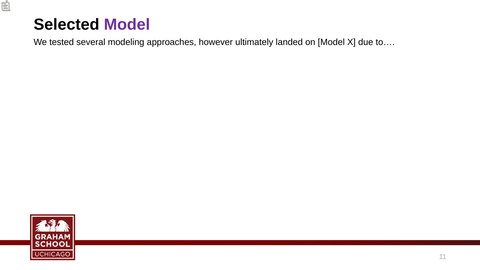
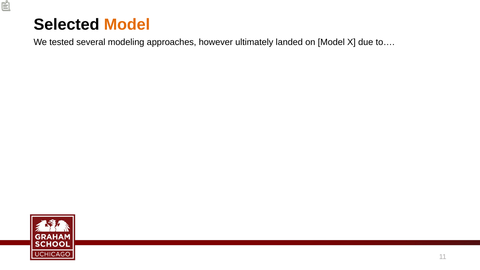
Model colour: purple -> orange (127, 25)
